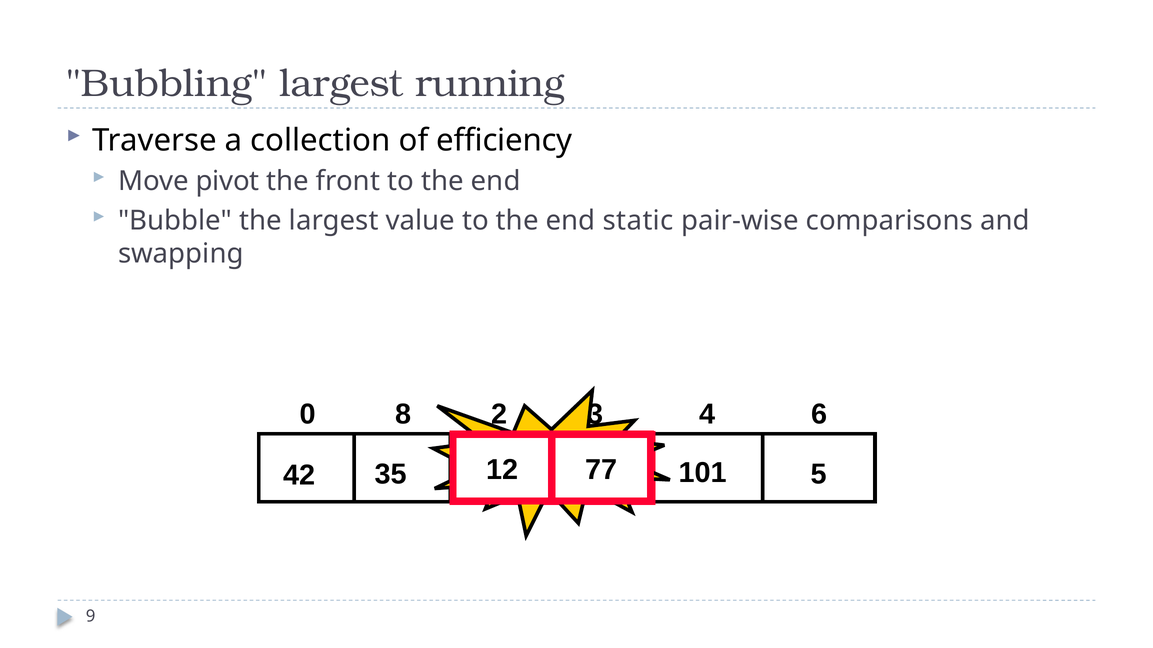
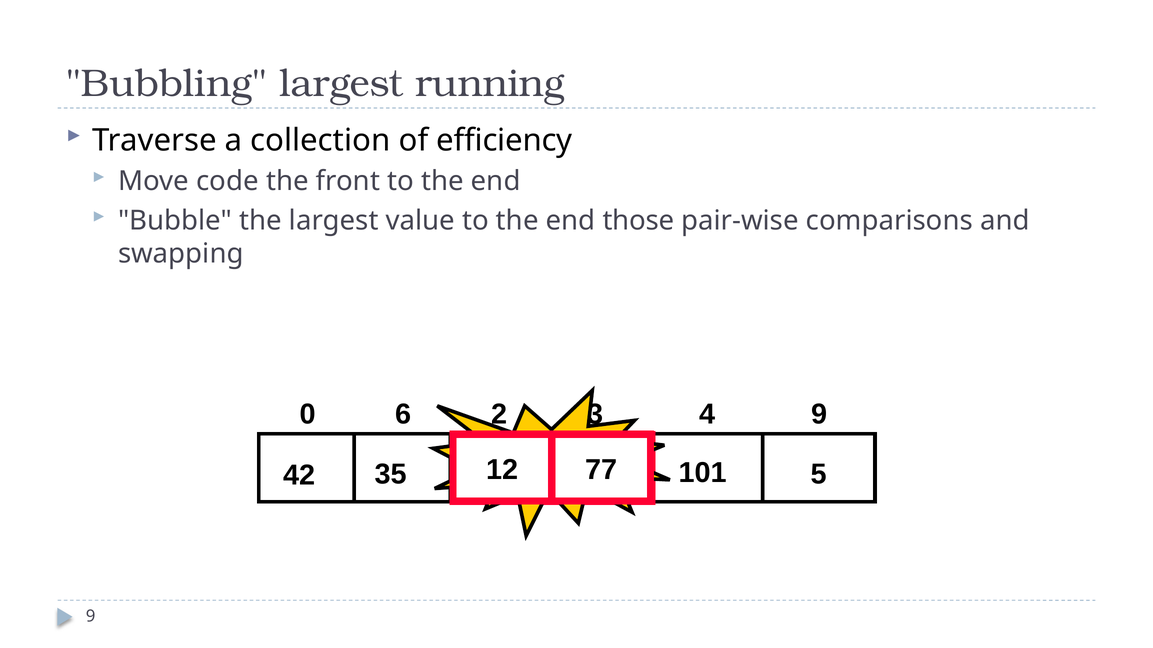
pivot: pivot -> code (227, 182)
static: static -> those (638, 221)
8: 8 -> 6 (403, 414)
4 6: 6 -> 9 (819, 414)
